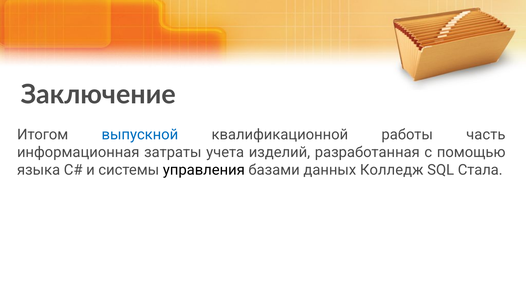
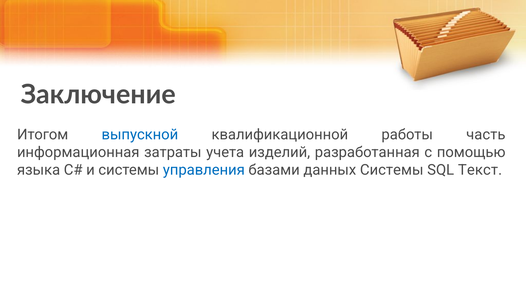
управления colour: black -> blue (204, 170)
данных Колледж: Колледж -> Системы (392, 170)
Стала: Стала -> Текст (480, 170)
